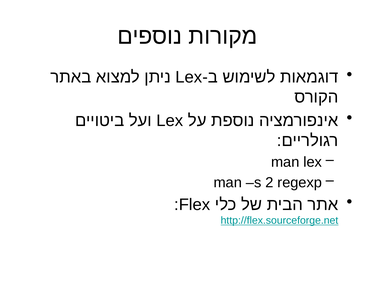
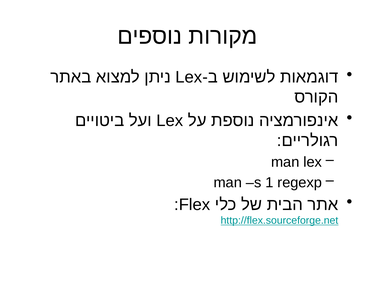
2: 2 -> 1 (269, 183)
